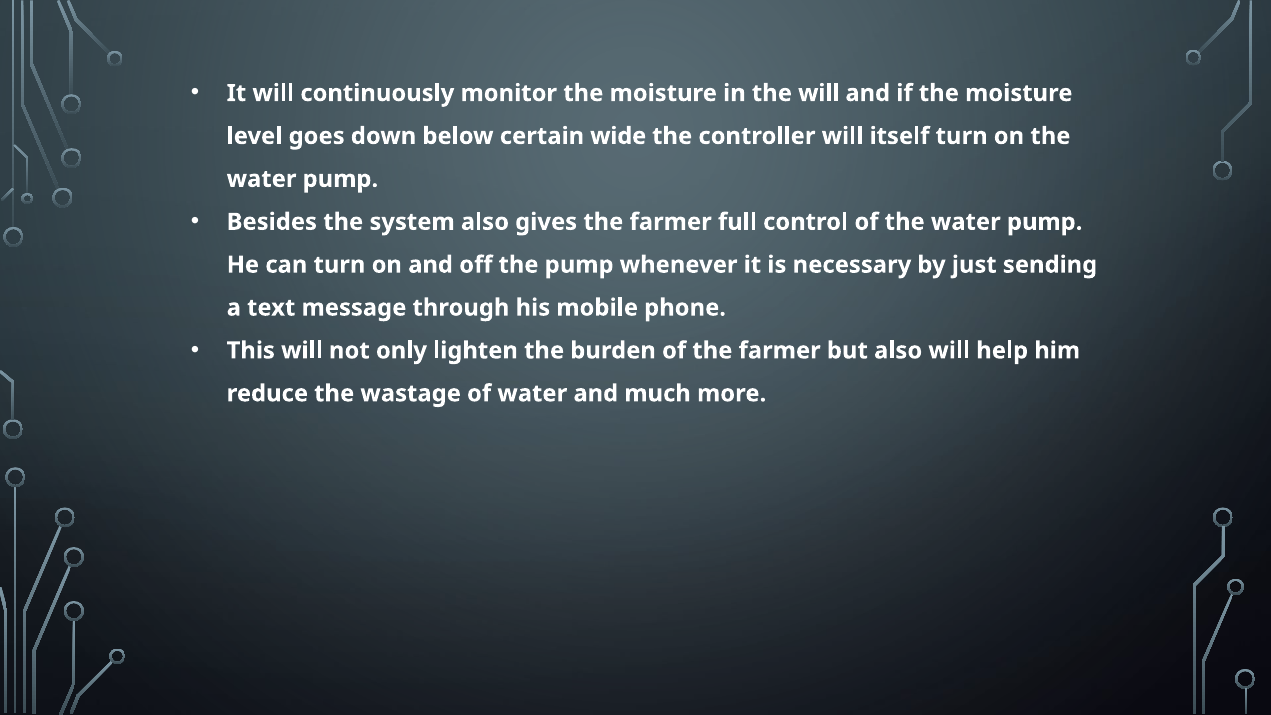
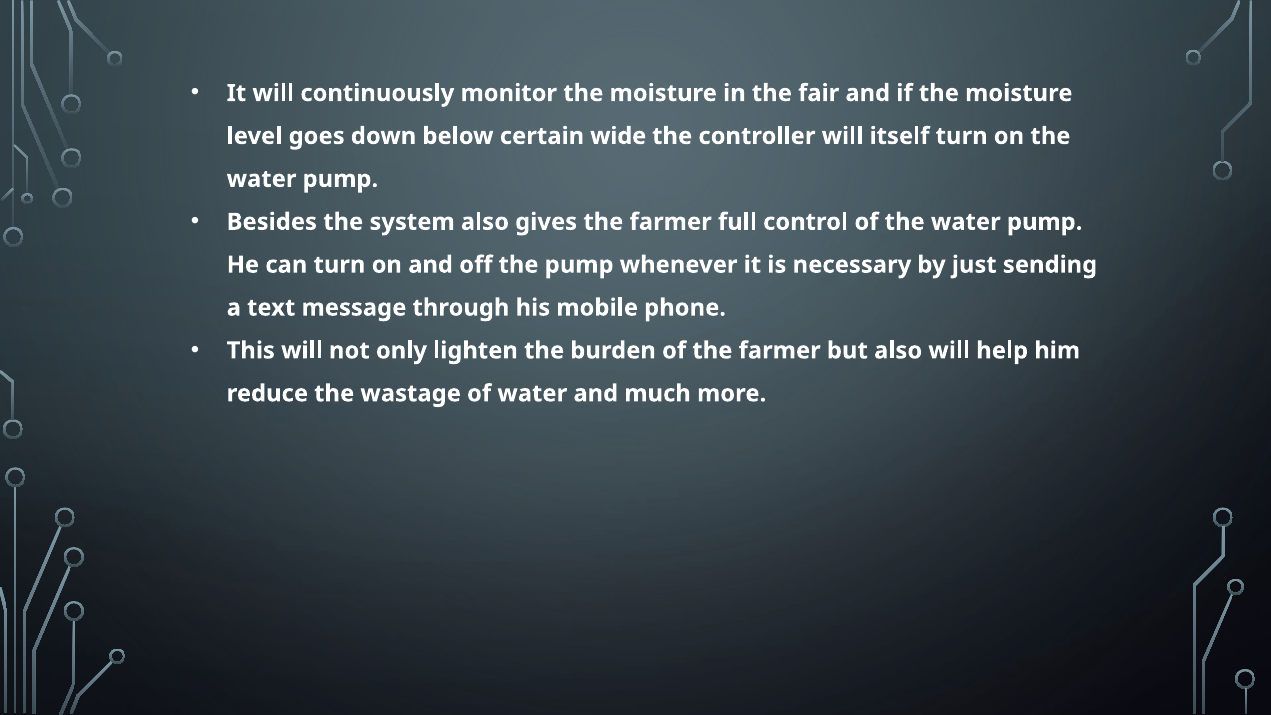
the will: will -> fair (819, 93)
